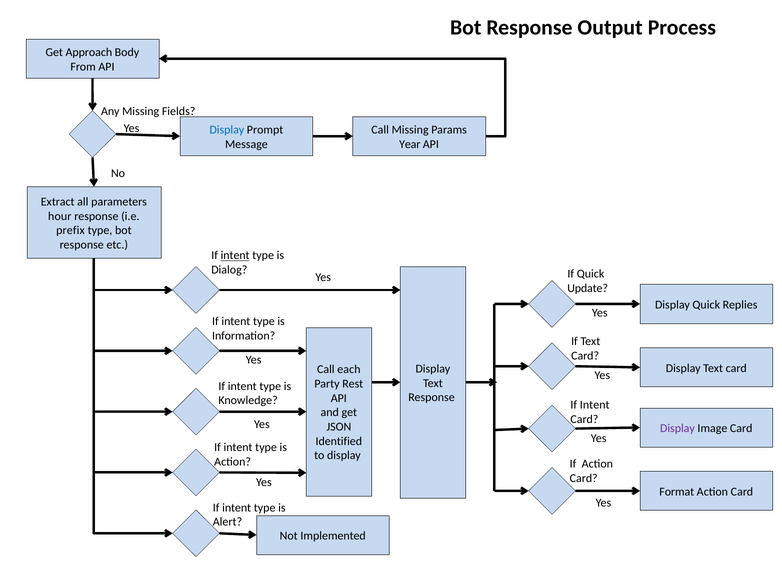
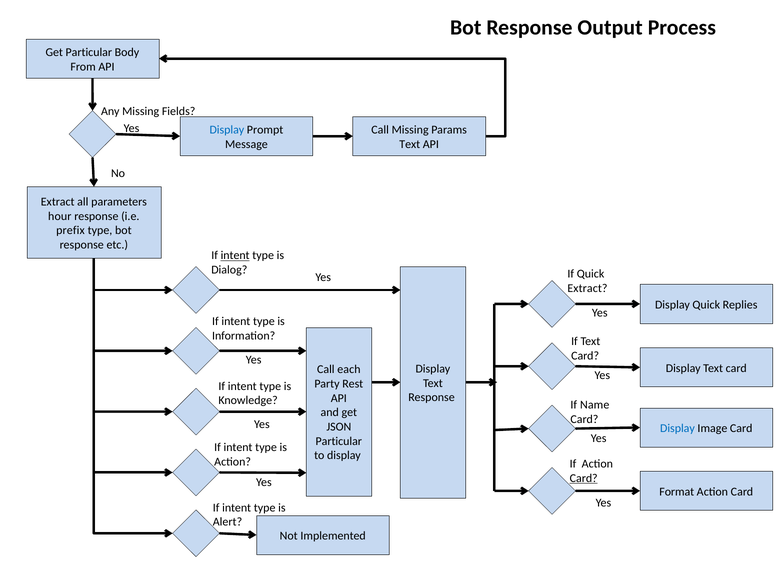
Get Approach: Approach -> Particular (89, 52)
Year: Year -> Text (410, 144)
Update: Update -> Extract (587, 288)
Intent: Intent -> Name (595, 405)
Display colour: purple -> blue (677, 429)
Identified: Identified -> Particular (339, 442)
Card underline: none -> present (584, 479)
